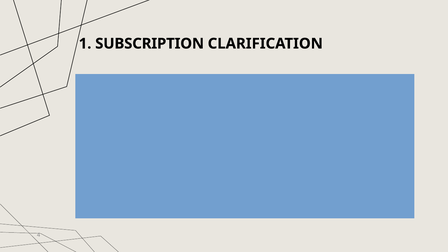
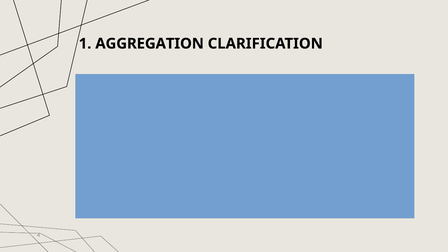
SUBSCRIPTION: SUBSCRIPTION -> AGGREGATION (150, 44)
